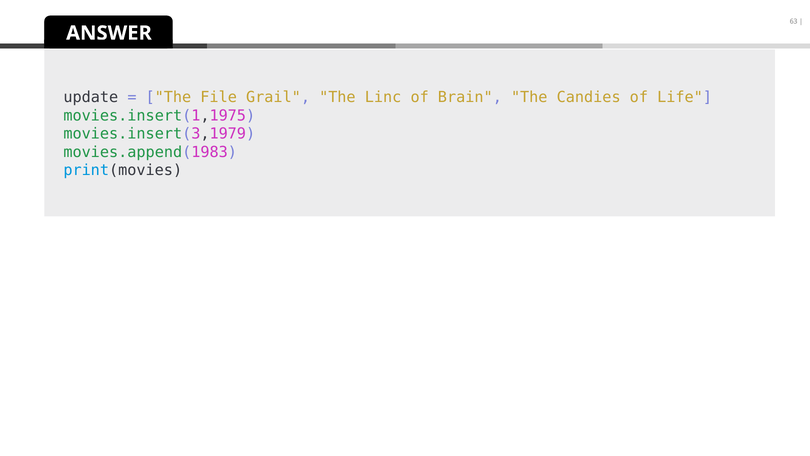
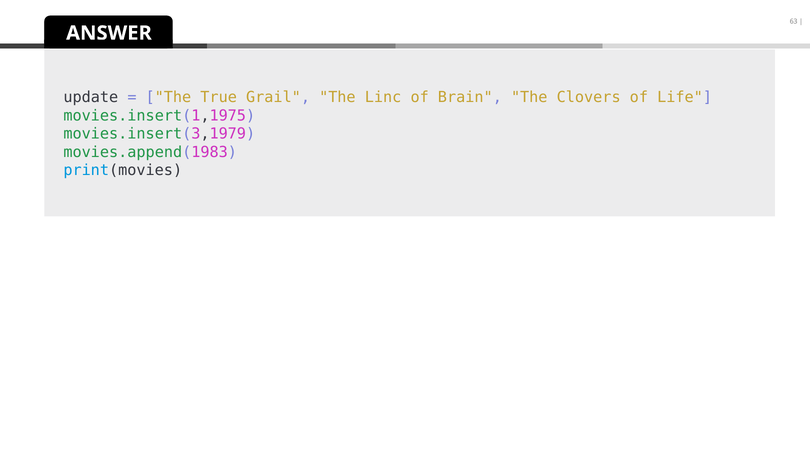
File: File -> True (219, 97)
Candies: Candies -> Clovers (589, 97)
